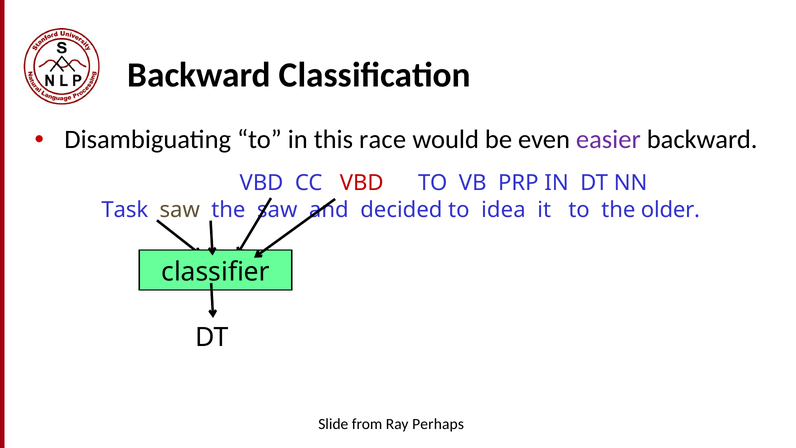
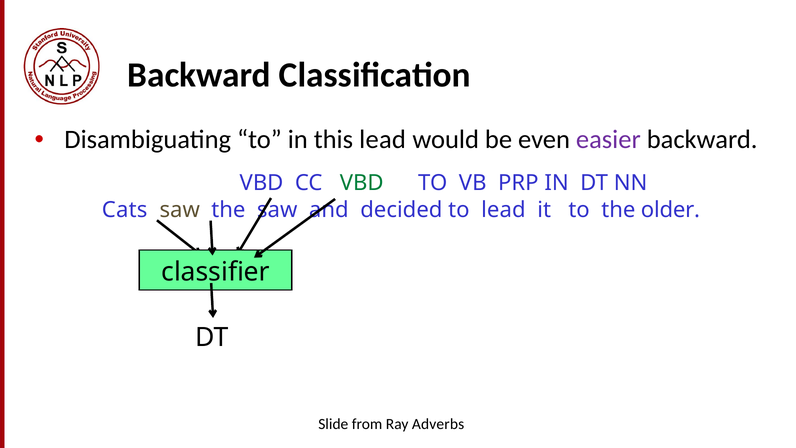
this race: race -> lead (383, 140)
VBD colour: red -> green (362, 183)
Task: Task -> Cats (125, 210)
to idea: idea -> lead (503, 210)
Perhaps: Perhaps -> Adverbs (438, 424)
